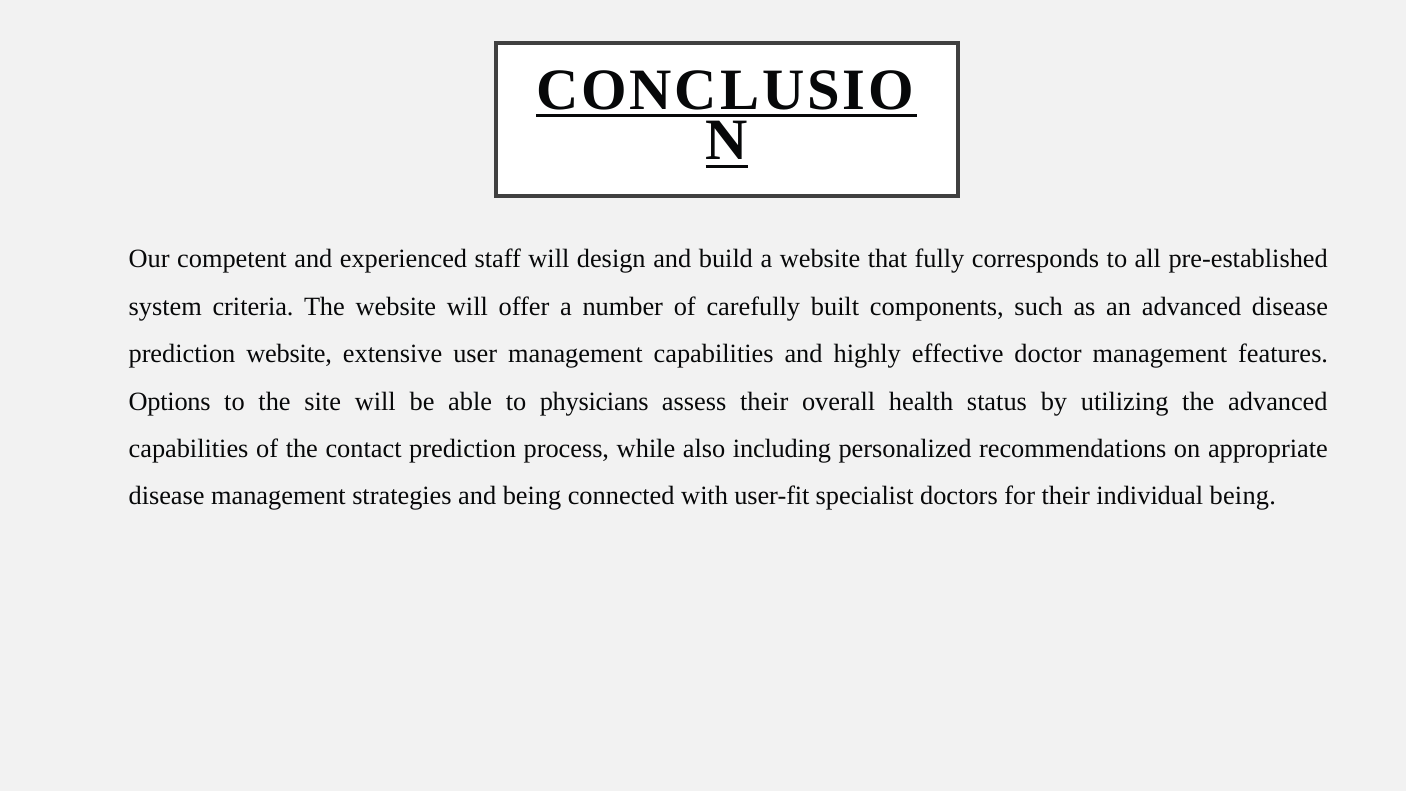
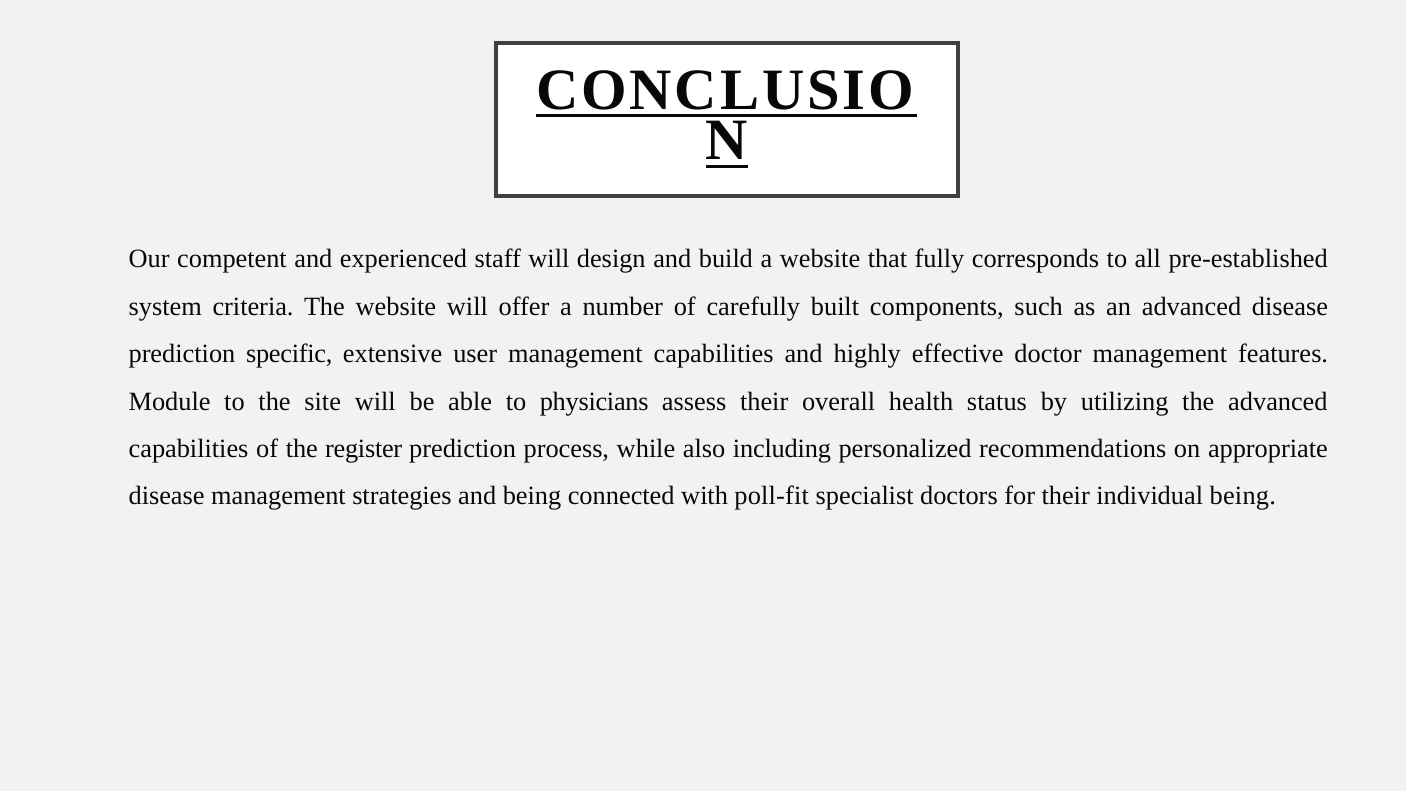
prediction website: website -> specific (289, 354)
Options: Options -> Module (170, 401)
contact: contact -> register (364, 449)
user-fit: user-fit -> poll-fit (772, 496)
